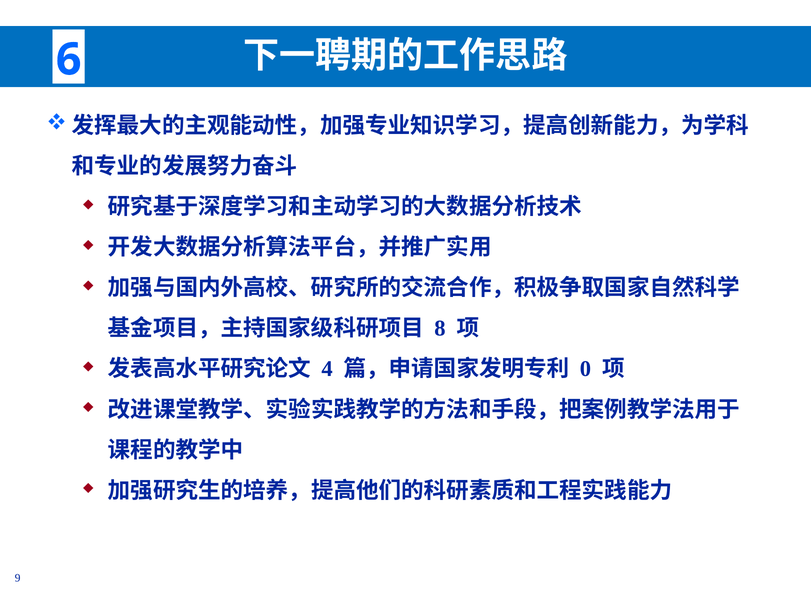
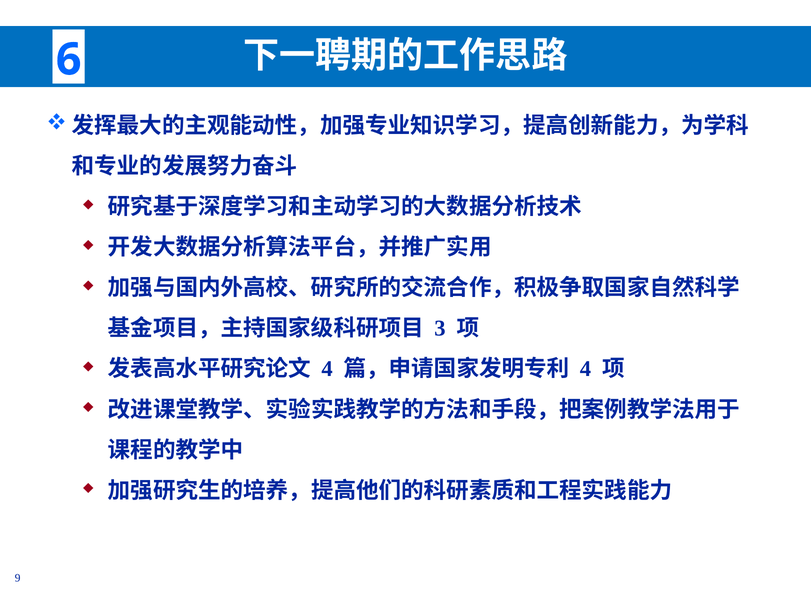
8: 8 -> 3 (440, 329)
0: 0 -> 4 (585, 369)
